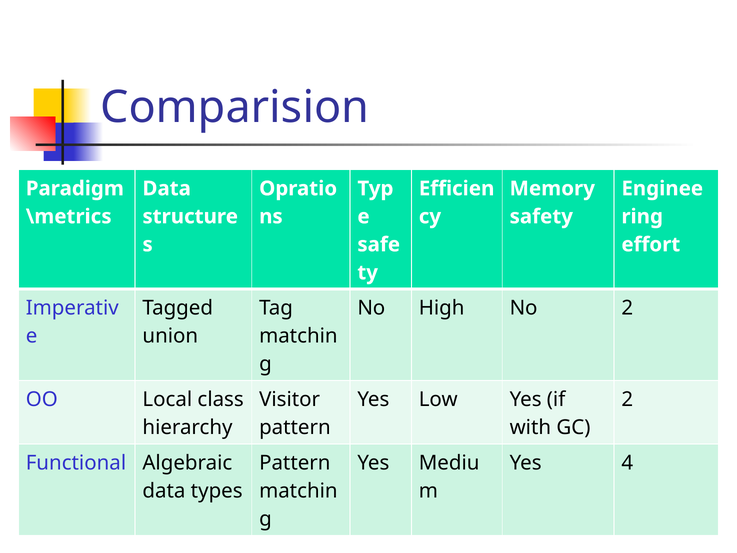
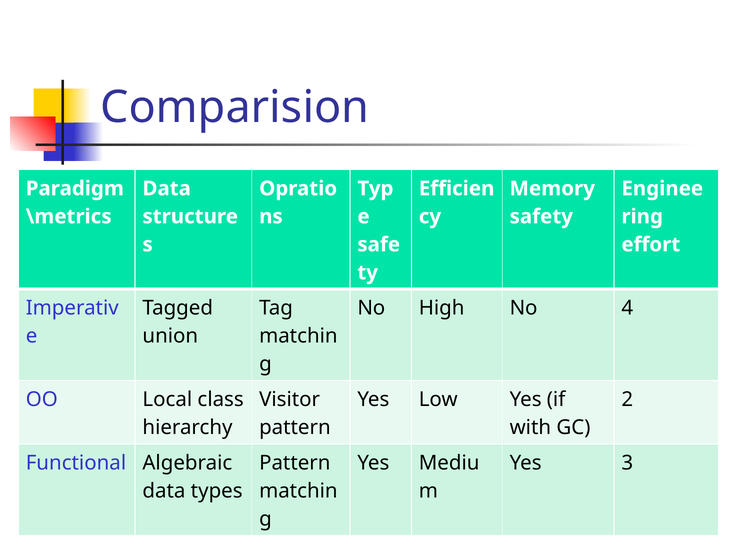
No 2: 2 -> 4 (627, 308)
4: 4 -> 3 (627, 463)
